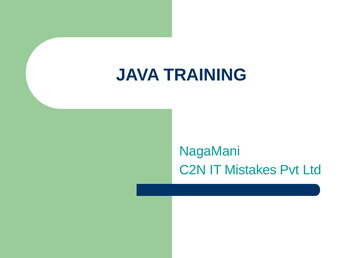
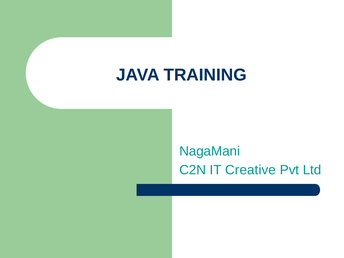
Mistakes: Mistakes -> Creative (251, 170)
